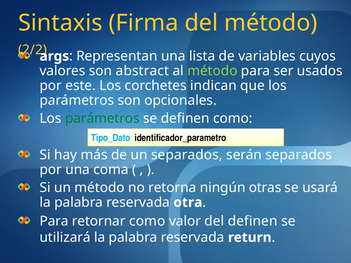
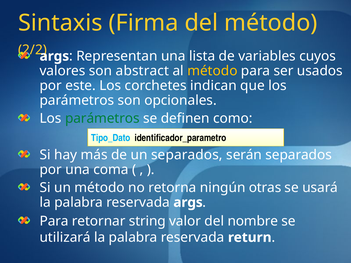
método colour: light green -> yellow (212, 71)
reservada otra: otra -> args (188, 203)
retornar como: como -> string (147, 221)
del definen: definen -> nombre (253, 221)
